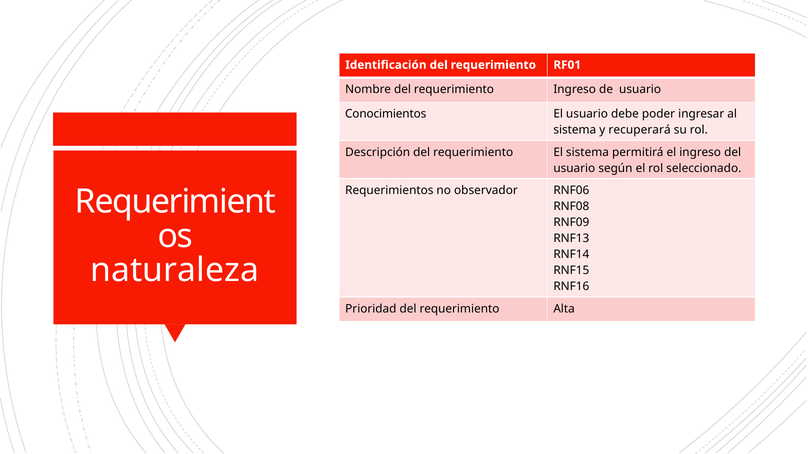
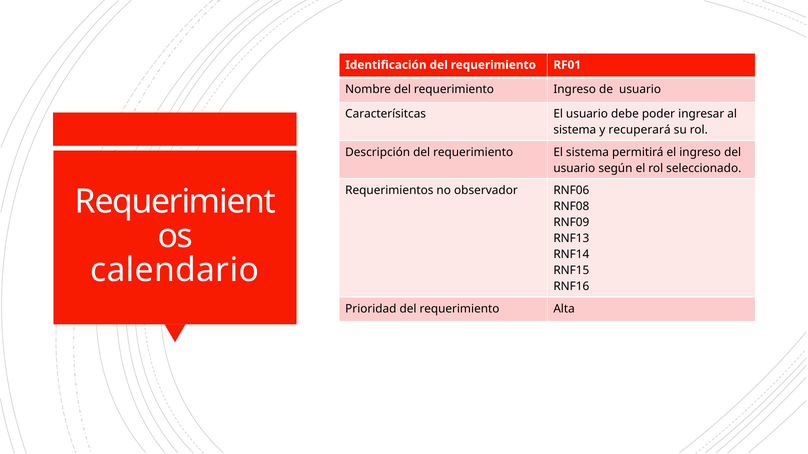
Conocimientos: Conocimientos -> Caracterísitcas (386, 114)
naturaleza: naturaleza -> calendario (175, 271)
